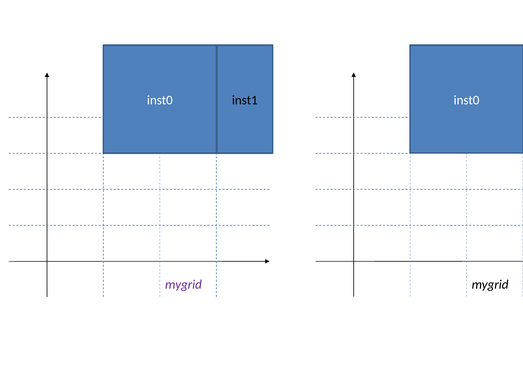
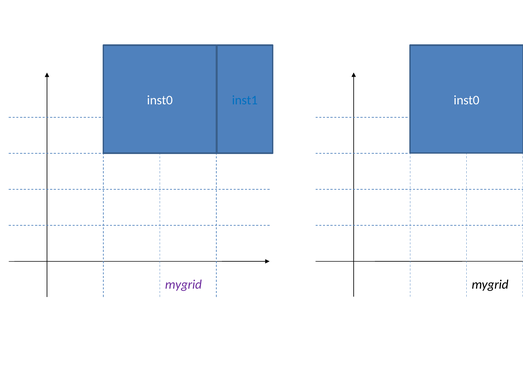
inst1 colour: black -> blue (245, 100)
